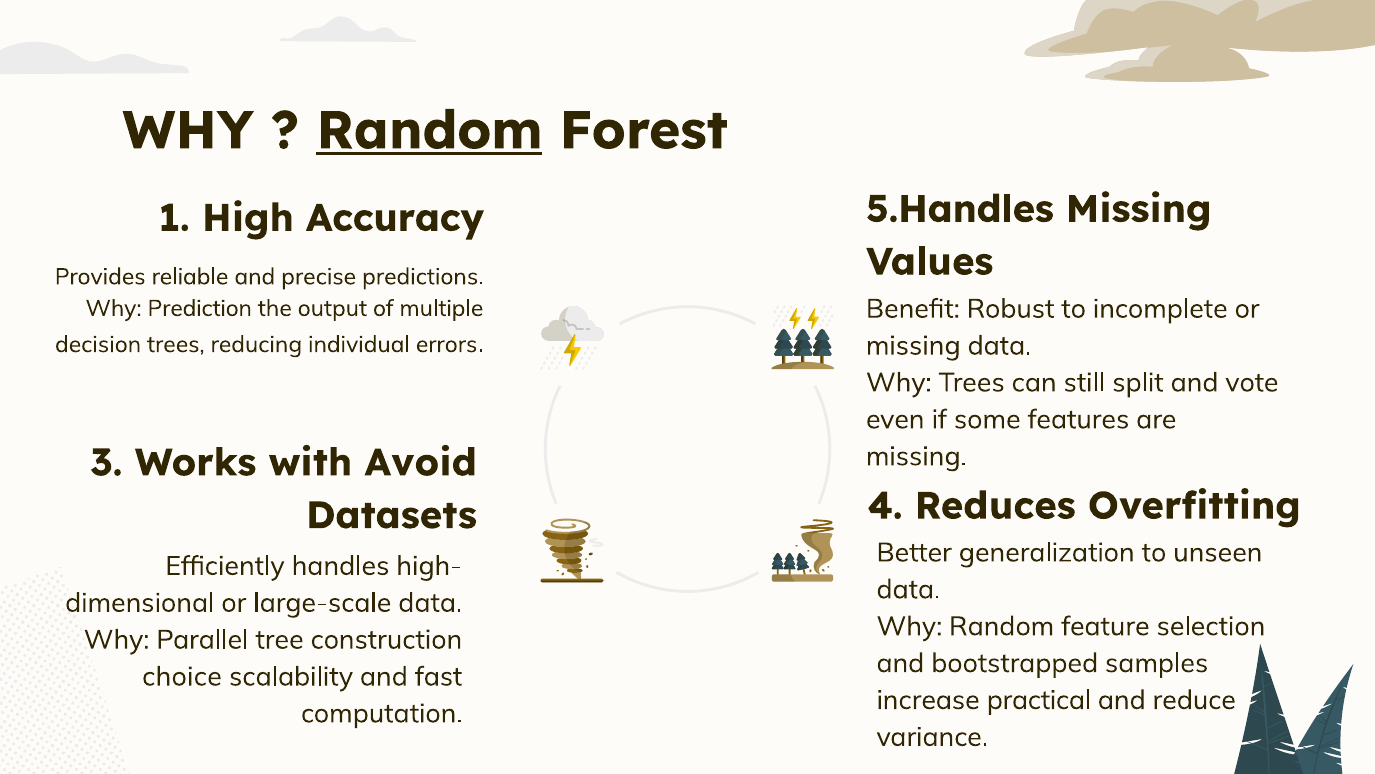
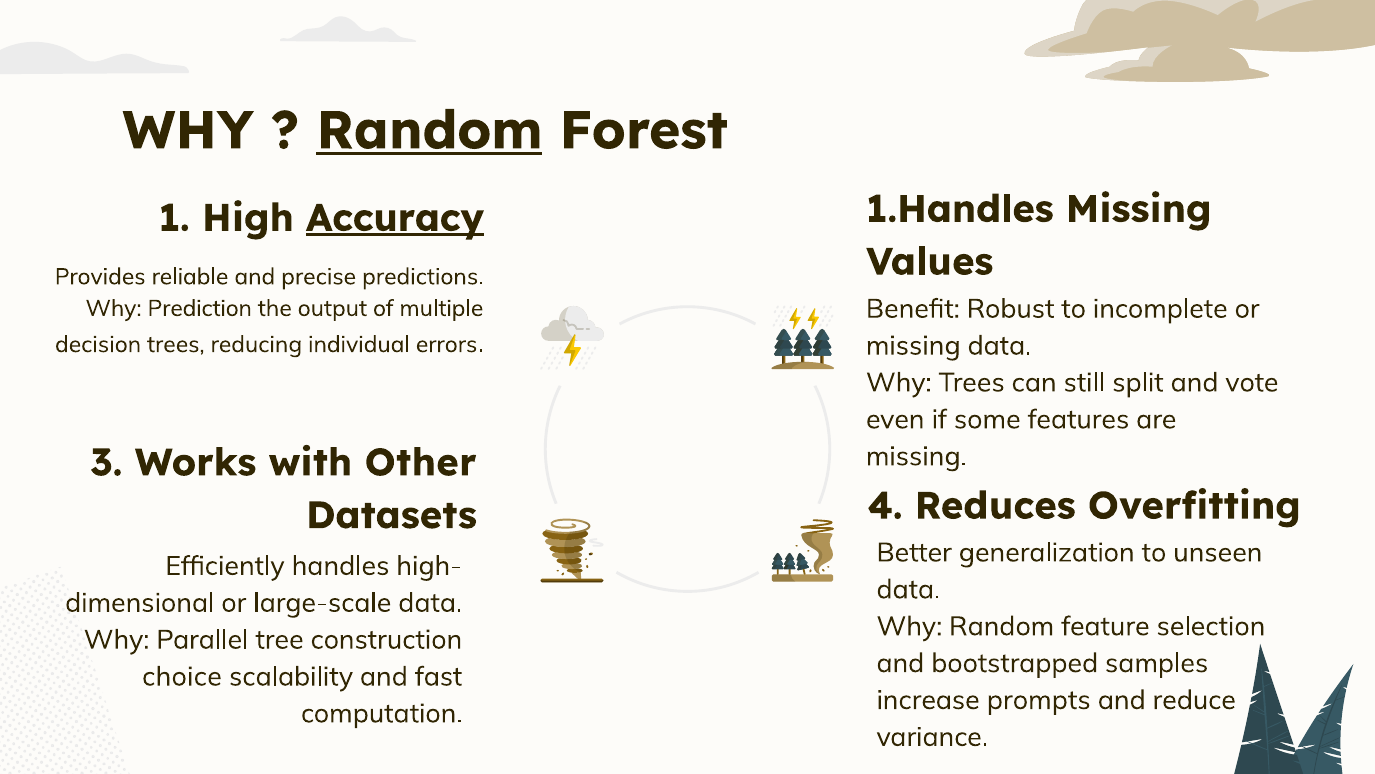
5.Handles: 5.Handles -> 1.Handles (960, 209)
Accuracy underline: none -> present (395, 218)
Avoid: Avoid -> Other (421, 463)
practical: practical -> prompts (1039, 700)
